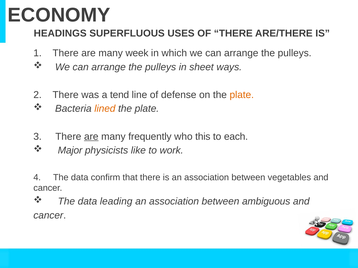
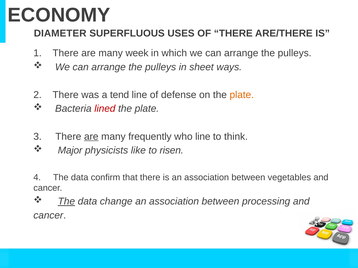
HEADINGS: HEADINGS -> DIAMETER (60, 34)
lined colour: orange -> red (105, 109)
who this: this -> line (203, 137)
each: each -> think (236, 137)
work: work -> risen (172, 151)
The underline: none -> present (66, 202)
leading: leading -> change (116, 202)
ambiguous: ambiguous -> processing (266, 202)
